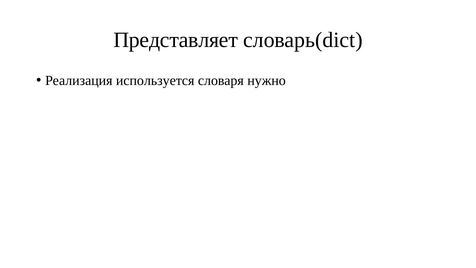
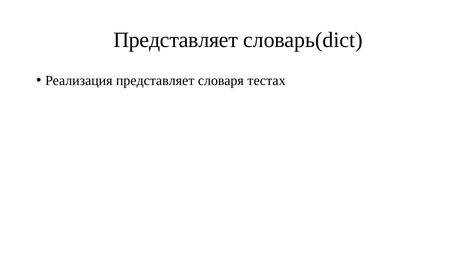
Реализация используется: используется -> представляет (155, 80)
нужно: нужно -> тестах (266, 80)
